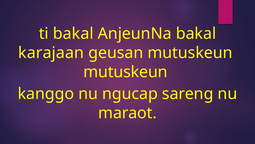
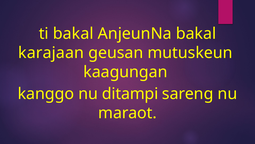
mutuskeun: mutuskeun -> kaagungan (125, 72)
ngucap: ngucap -> ditampi (130, 93)
